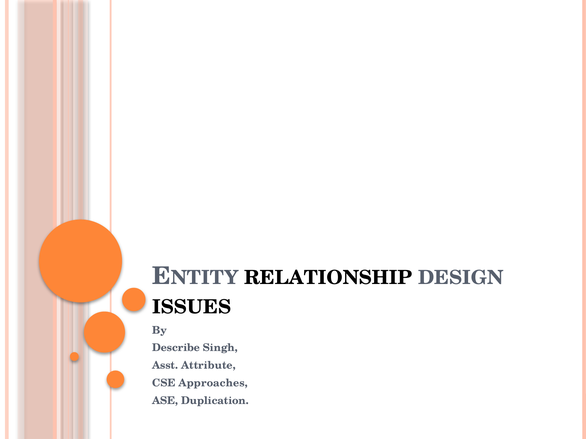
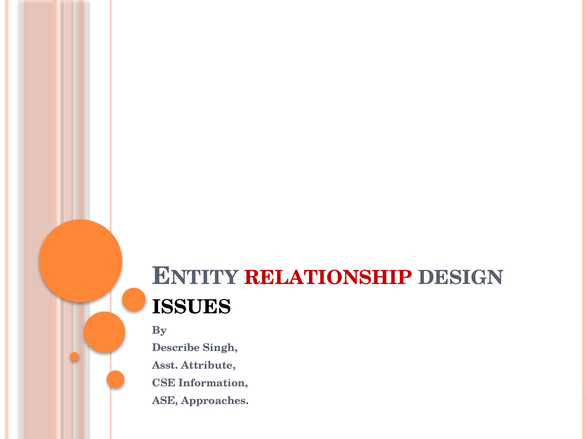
RELATIONSHIP colour: black -> red (328, 278)
Approaches: Approaches -> Information (213, 383)
Duplication: Duplication -> Approaches (215, 401)
